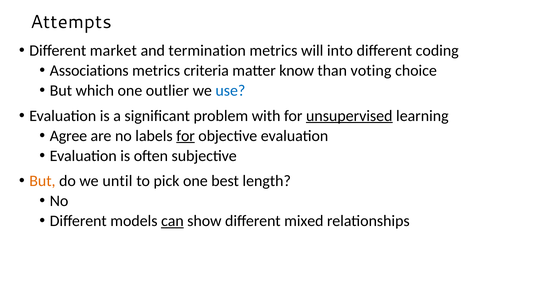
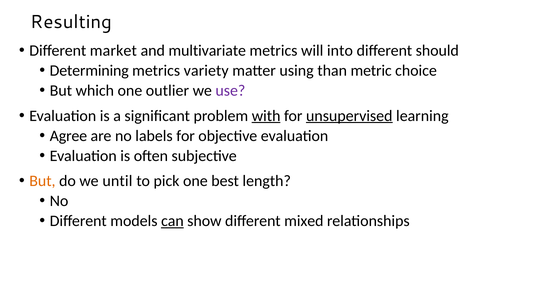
Attempts: Attempts -> Resulting (71, 22)
termination: termination -> multivariate (207, 51)
coding: coding -> should (437, 51)
Associations: Associations -> Determining (89, 71)
criteria: criteria -> variety (206, 71)
know: know -> using (297, 71)
voting: voting -> metric (371, 71)
use colour: blue -> purple (230, 91)
with underline: none -> present (266, 116)
for underline: present -> none (186, 136)
